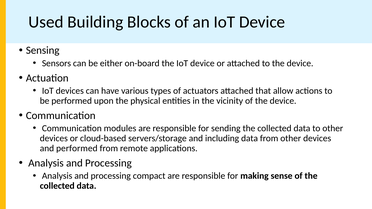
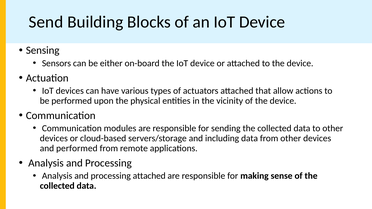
Used: Used -> Send (46, 22)
processing compact: compact -> attached (149, 176)
